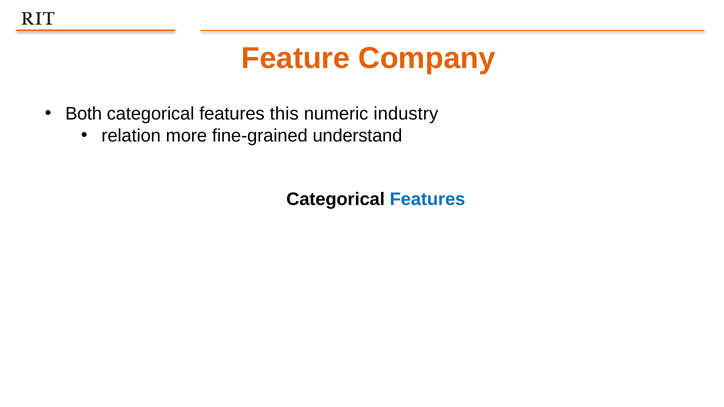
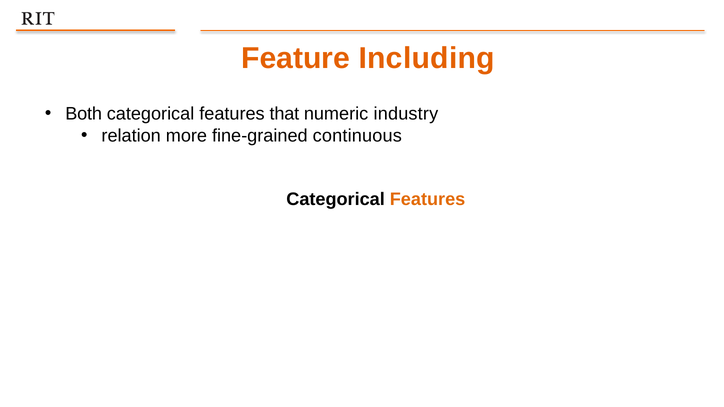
Company: Company -> Including (427, 59)
this: this -> that (284, 114)
understand: understand -> continuous (357, 136)
Features colour: blue -> orange (428, 199)
